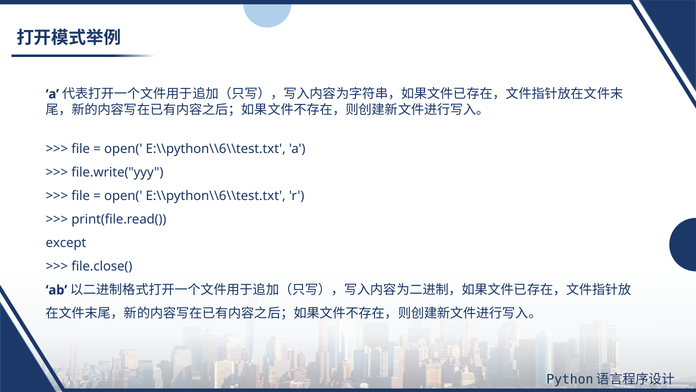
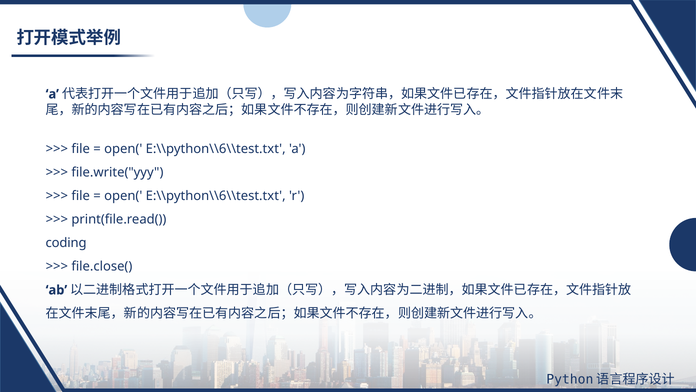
except: except -> coding (66, 243)
